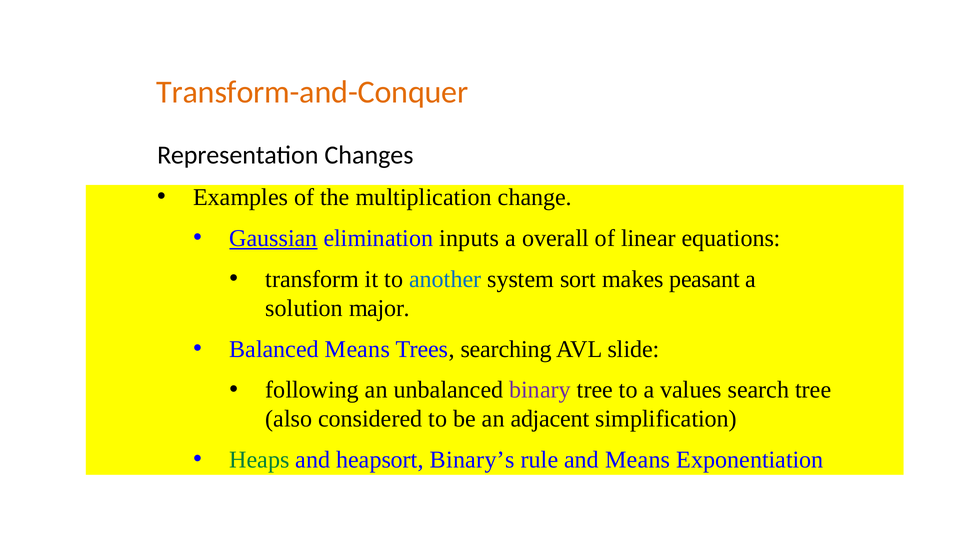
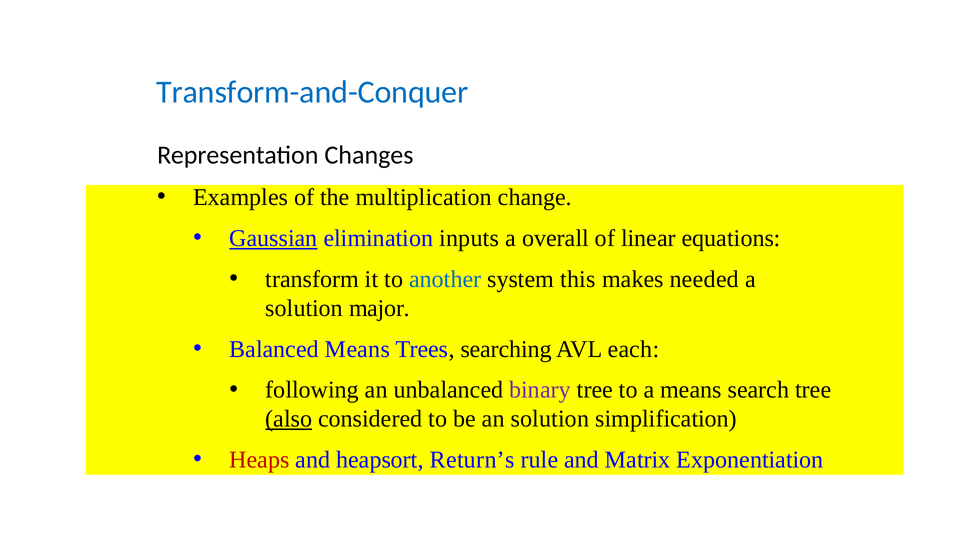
Transform-and-Conquer colour: orange -> blue (312, 92)
sort: sort -> this (578, 279)
peasant: peasant -> needed (704, 279)
slide: slide -> each (634, 349)
a values: values -> means (691, 390)
also underline: none -> present (289, 419)
an adjacent: adjacent -> solution (550, 419)
Heaps colour: green -> red (259, 460)
Binary’s: Binary’s -> Return’s (472, 460)
and Means: Means -> Matrix (638, 460)
